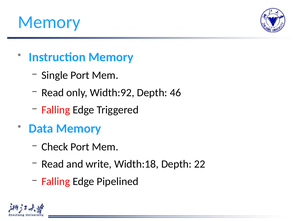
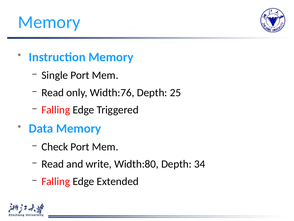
Width:92: Width:92 -> Width:76 (112, 92)
46: 46 -> 25 (175, 92)
Width:18: Width:18 -> Width:80 (136, 164)
22: 22 -> 34 (200, 164)
Pipelined: Pipelined -> Extended (118, 181)
